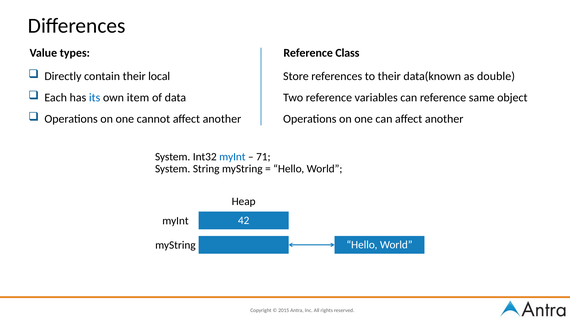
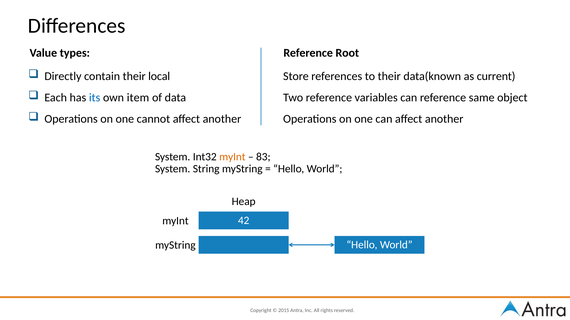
Class: Class -> Root (347, 53)
double: double -> current (496, 76)
myInt colour: blue -> orange (232, 157)
71: 71 -> 83 (263, 157)
